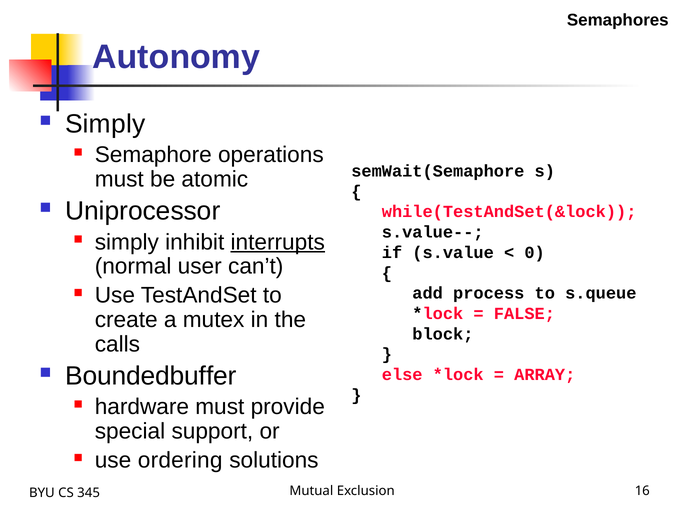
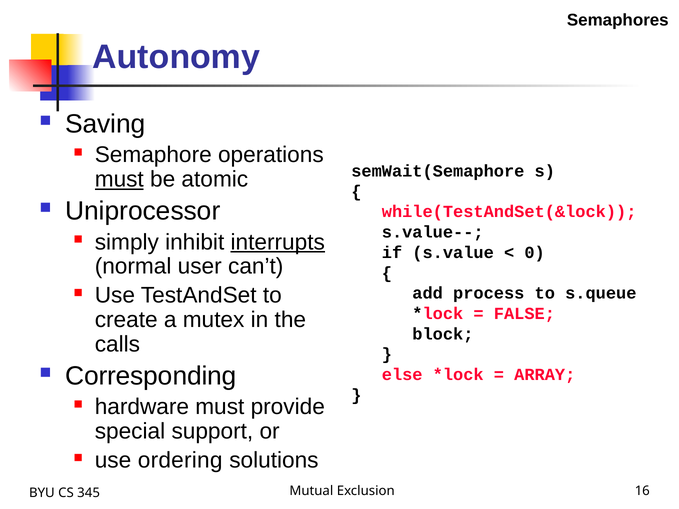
Simply: Simply -> Saving (105, 124)
must underline: none -> present (119, 179)
Boundedbuffer: Boundedbuffer -> Corresponding (151, 376)
